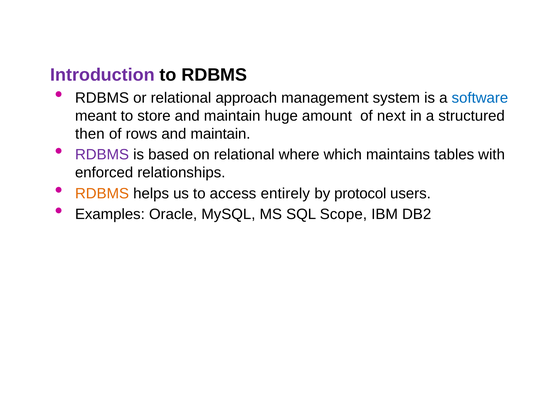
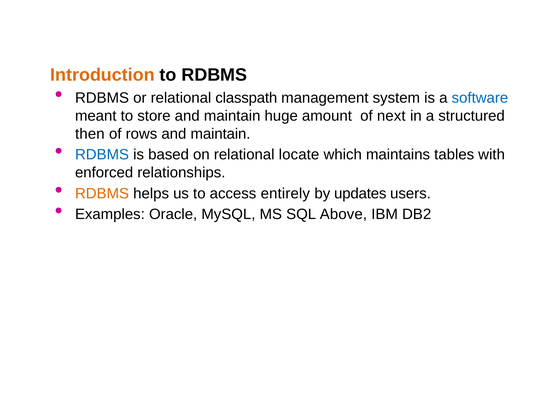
Introduction colour: purple -> orange (102, 75)
approach: approach -> classpath (246, 98)
RDBMS colour: purple -> blue (102, 155)
where: where -> locate (299, 155)
protocol: protocol -> updates (360, 194)
Scope: Scope -> Above (343, 215)
